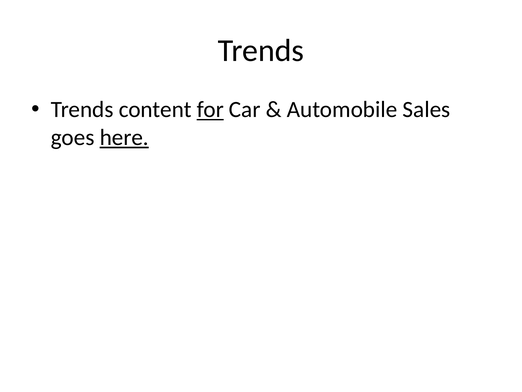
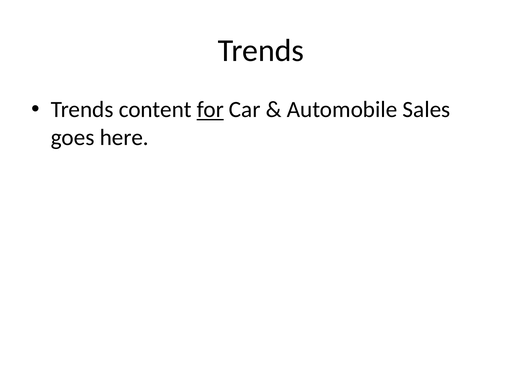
here underline: present -> none (124, 137)
